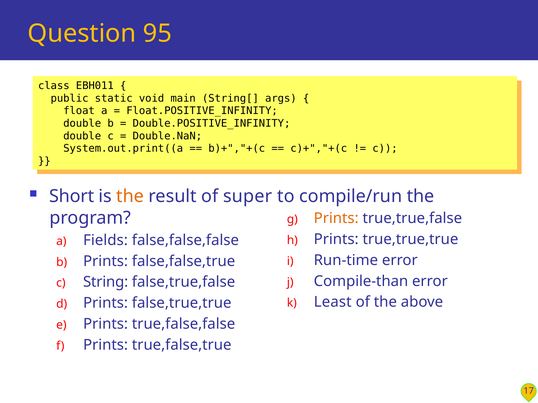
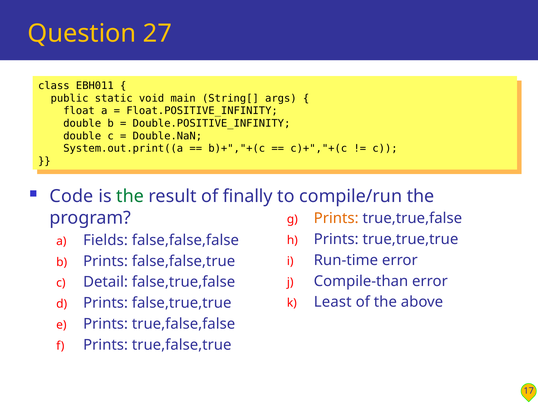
95: 95 -> 27 (157, 34)
Short: Short -> Code (72, 197)
the colour: orange -> green (130, 197)
super: super -> finally (248, 197)
String: String -> Detail (106, 282)
